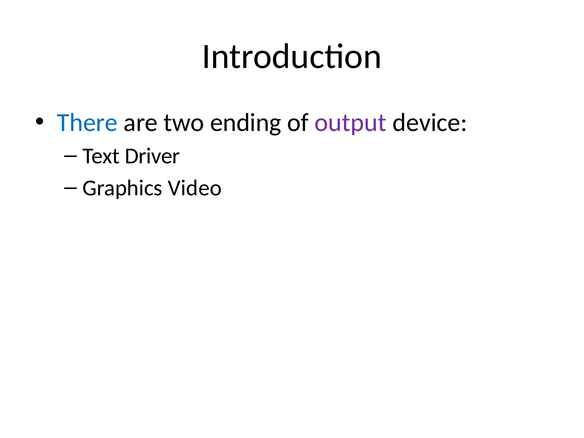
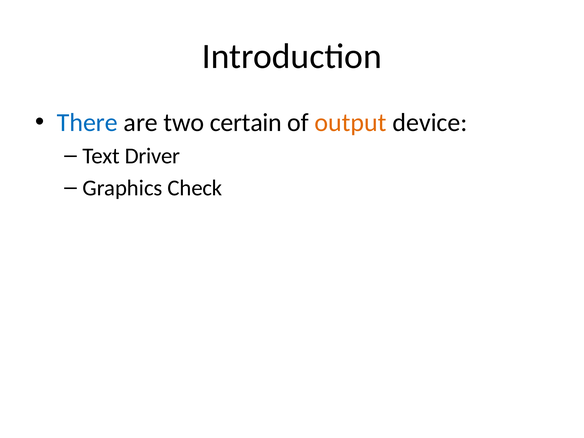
ending: ending -> certain (246, 123)
output colour: purple -> orange (351, 123)
Video: Video -> Check (195, 188)
